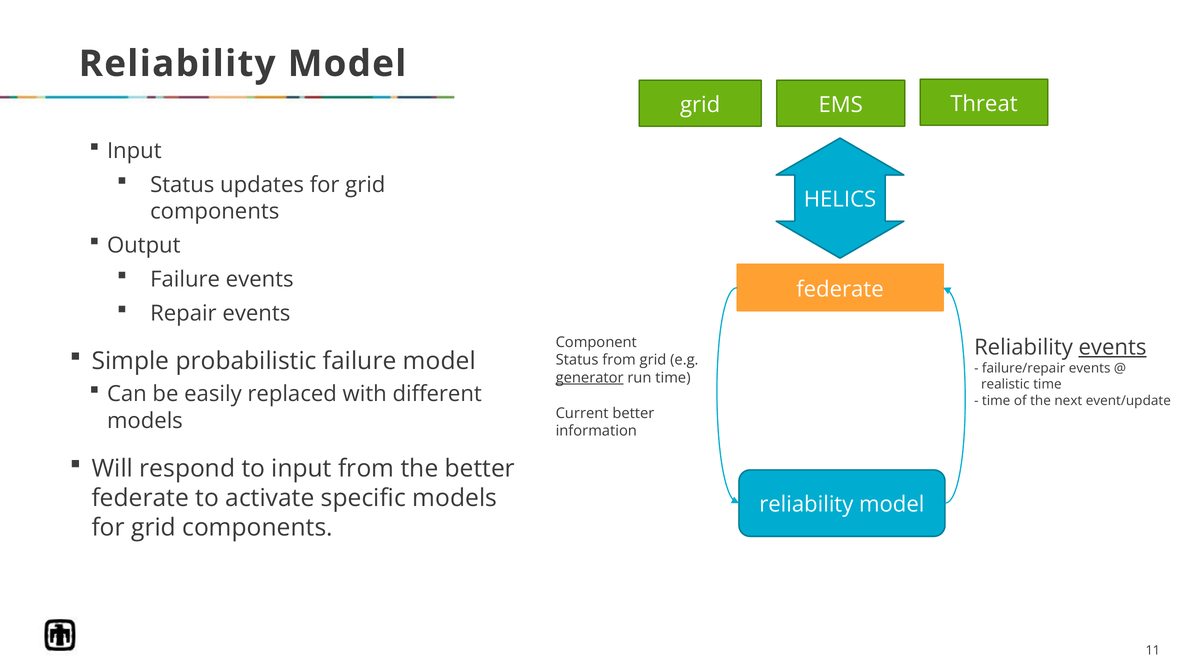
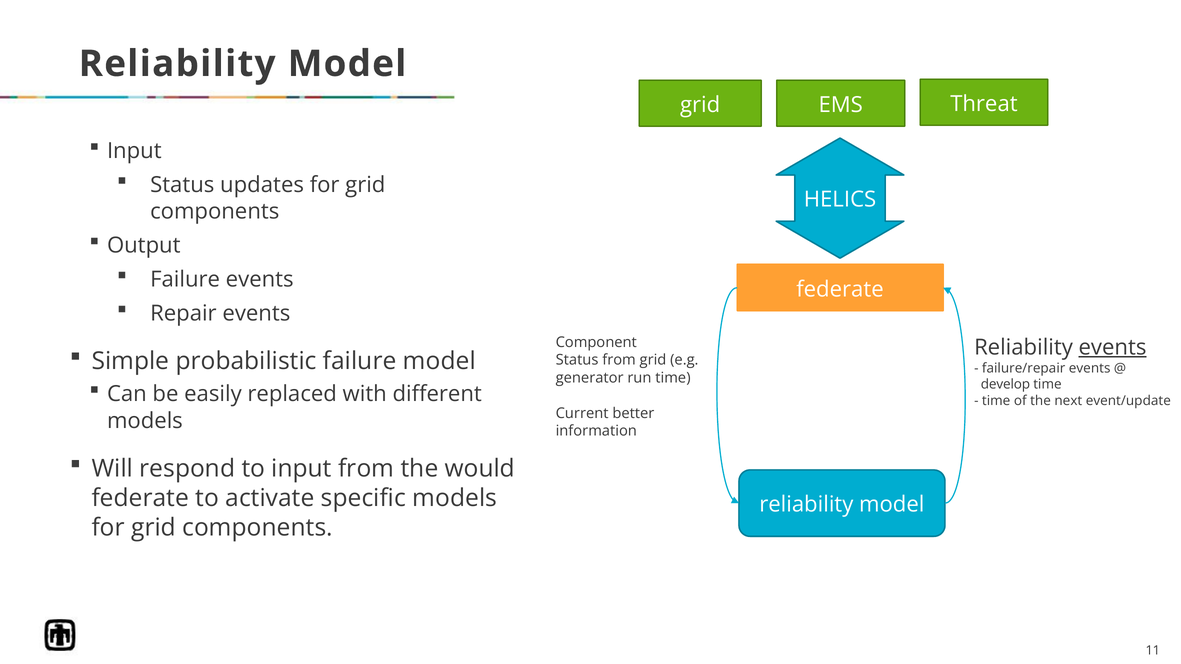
generator underline: present -> none (590, 378)
realistic: realistic -> develop (1005, 385)
the better: better -> would (480, 469)
